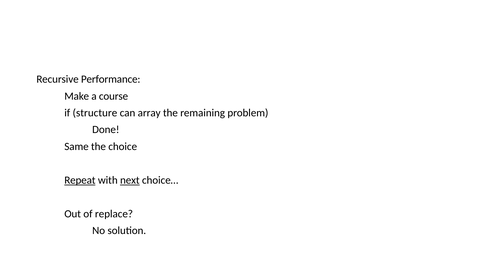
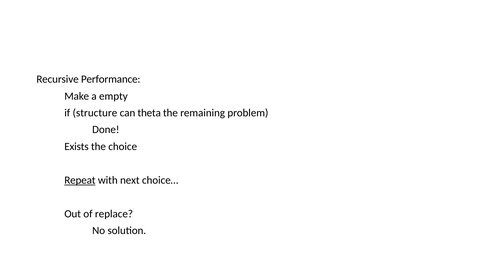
course: course -> empty (113, 96)
array: array -> theta (149, 113)
Same: Same -> Exists (77, 146)
next underline: present -> none (130, 180)
